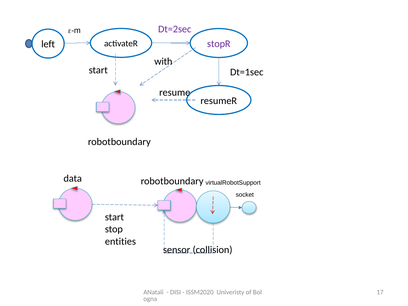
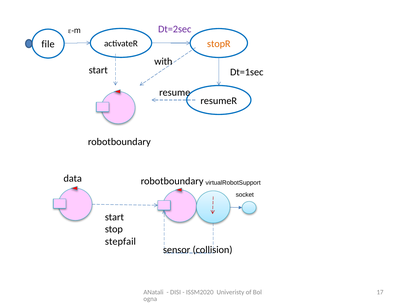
left: left -> file (48, 44)
stopR colour: purple -> orange (219, 44)
entities: entities -> stepfail (120, 242)
